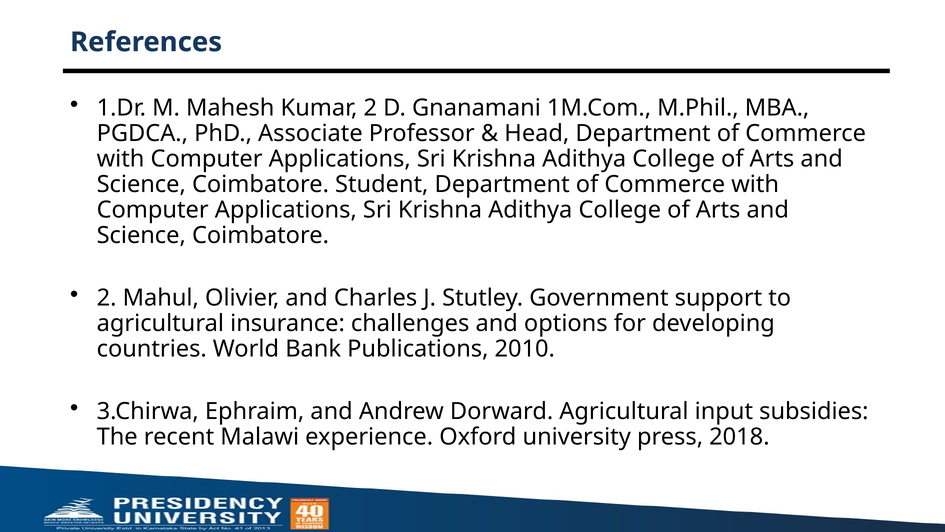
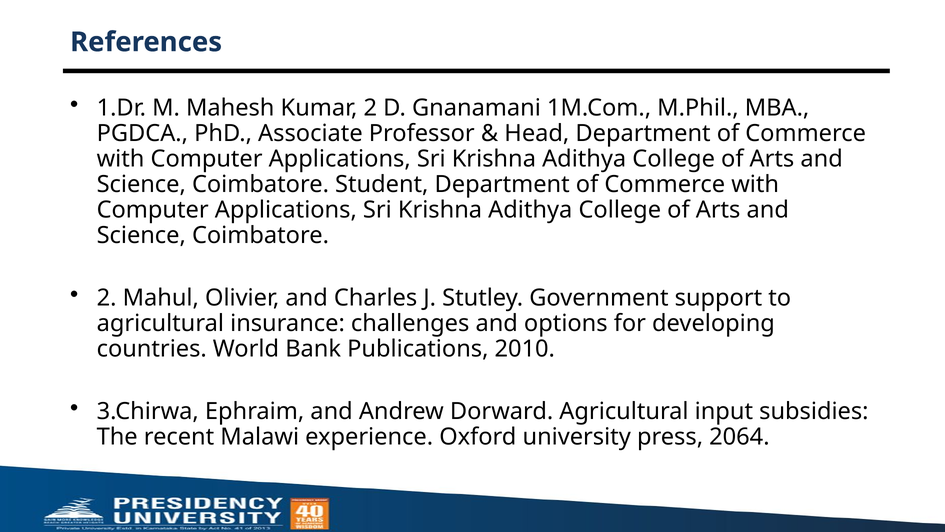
2018: 2018 -> 2064 (739, 437)
